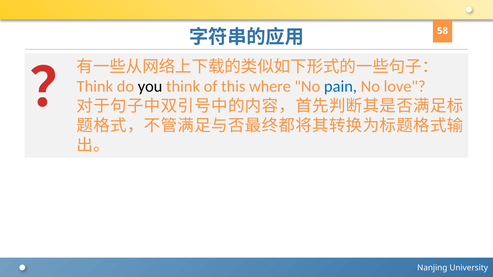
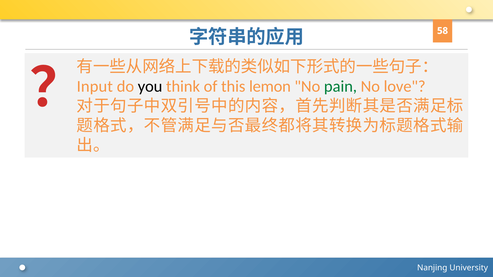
Think: Think -> Input (95, 86)
where: where -> lemon (270, 86)
pain colour: blue -> green (340, 86)
